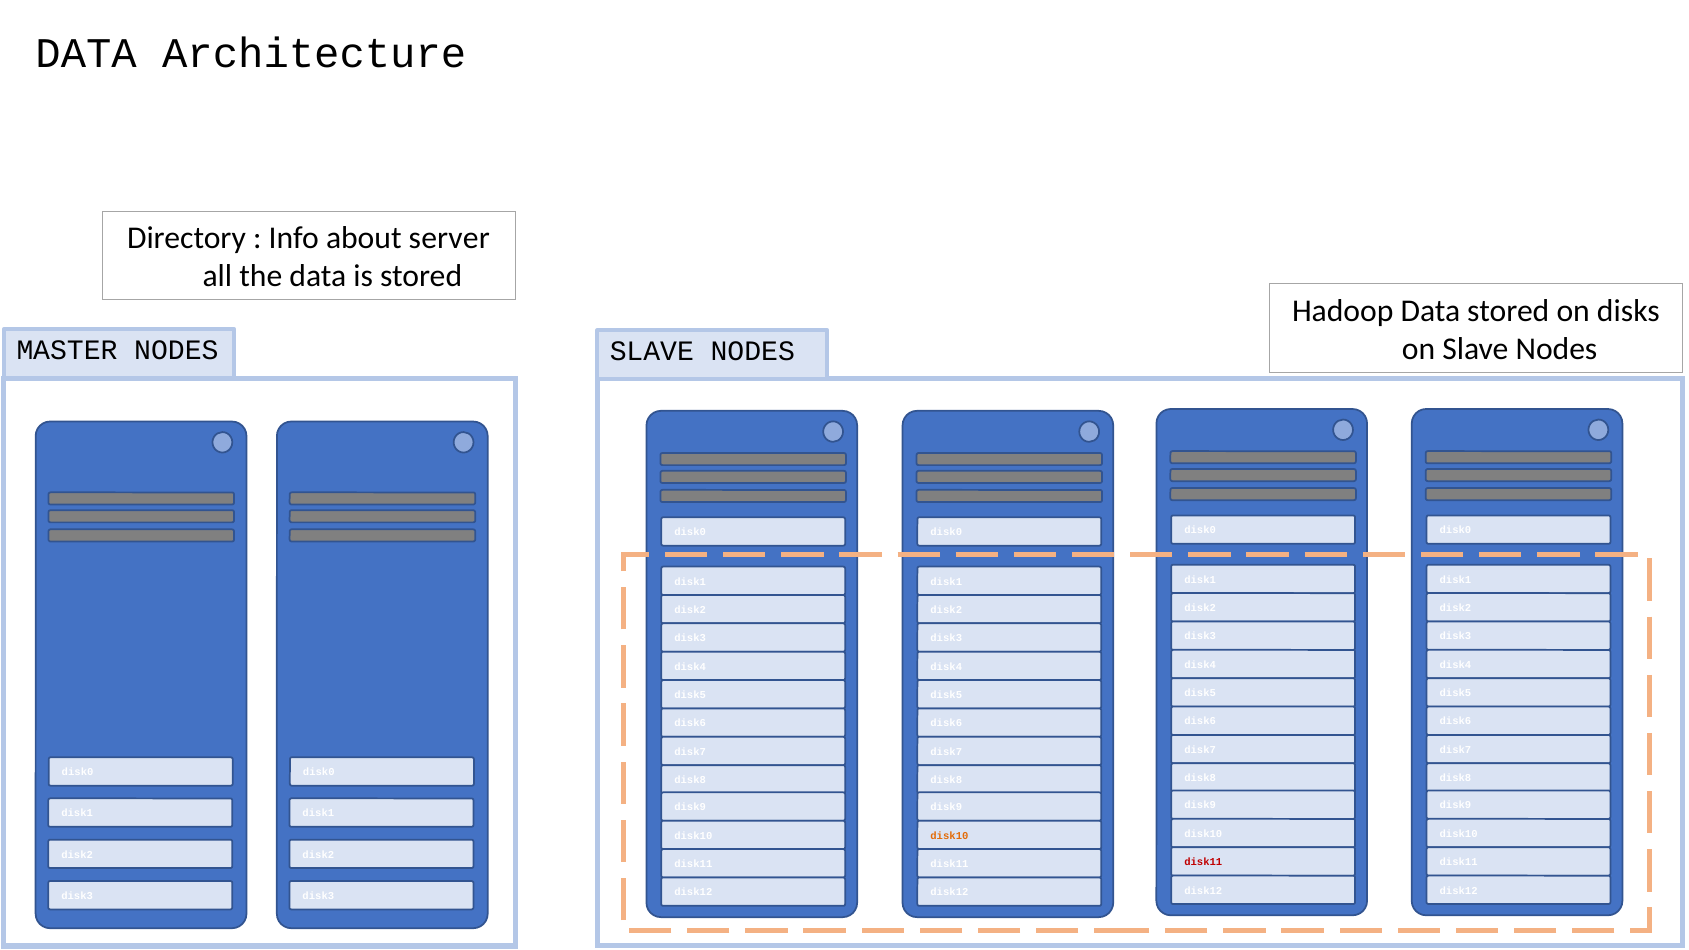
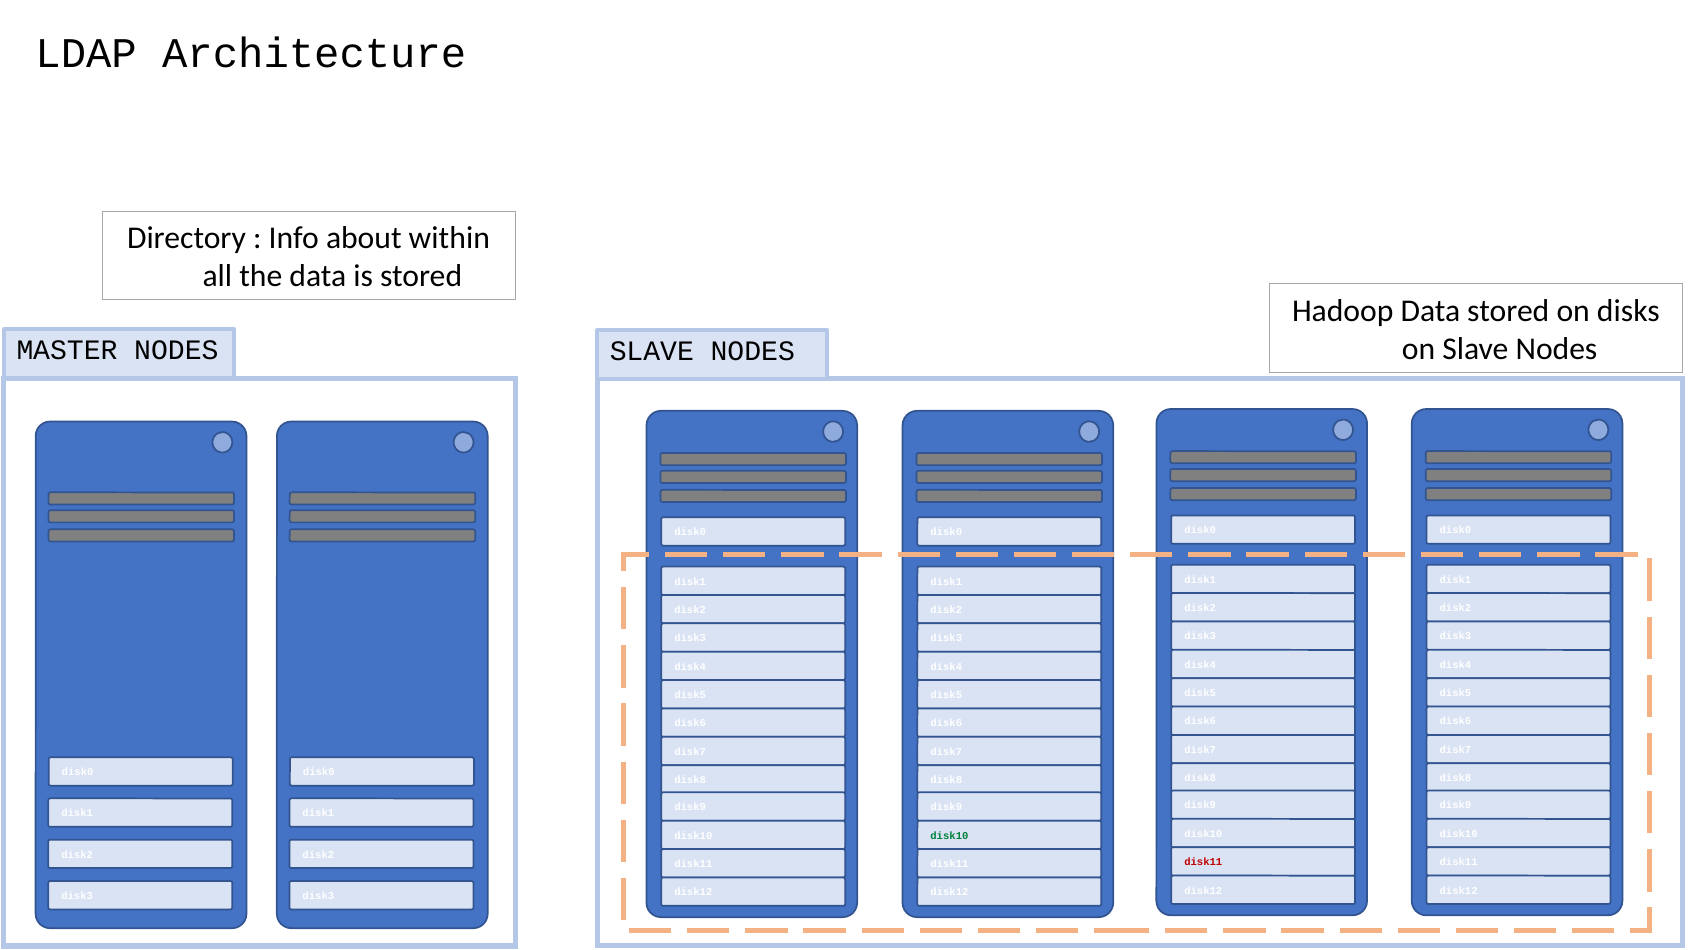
DATA: DATA -> LDAP (86, 53)
server: server -> within (449, 239)
disk10 colour: orange -> green (949, 836)
